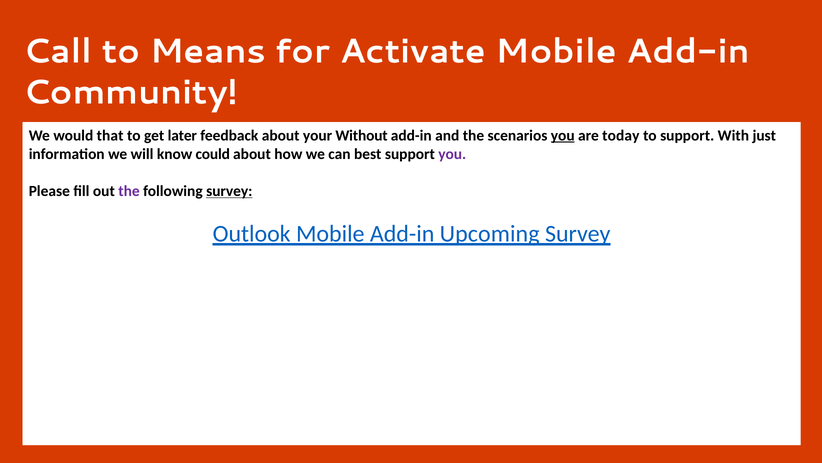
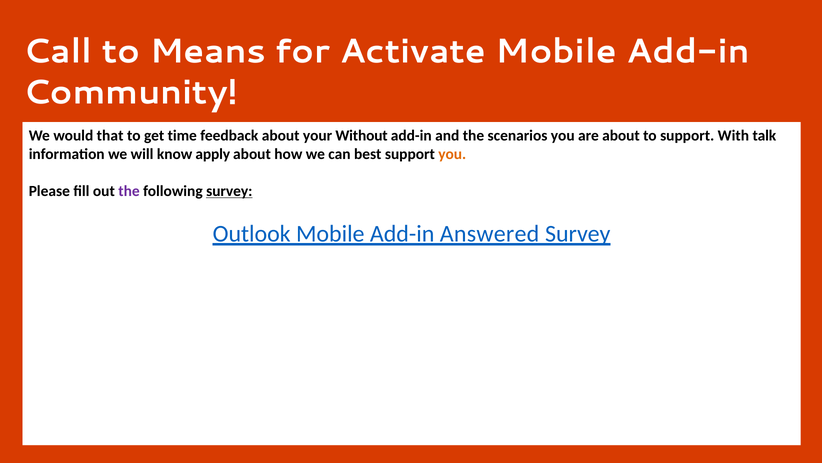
later: later -> time (182, 135)
you underline: present -> none (563, 135)
are today: today -> about (621, 135)
just: just -> talk (764, 135)
could: could -> apply (213, 154)
you colour: purple -> orange (452, 154)
Upcoming: Upcoming -> Answered (490, 234)
